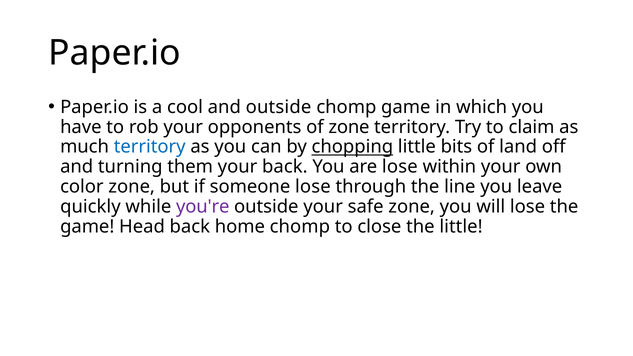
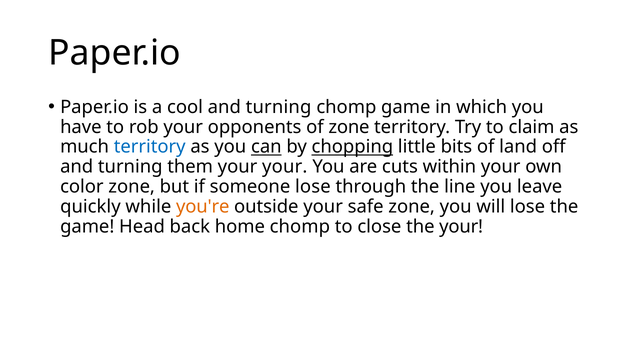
cool and outside: outside -> turning (279, 107)
can underline: none -> present (266, 147)
your back: back -> your (285, 167)
are lose: lose -> cuts (400, 167)
you're colour: purple -> orange (203, 207)
the little: little -> your (461, 227)
